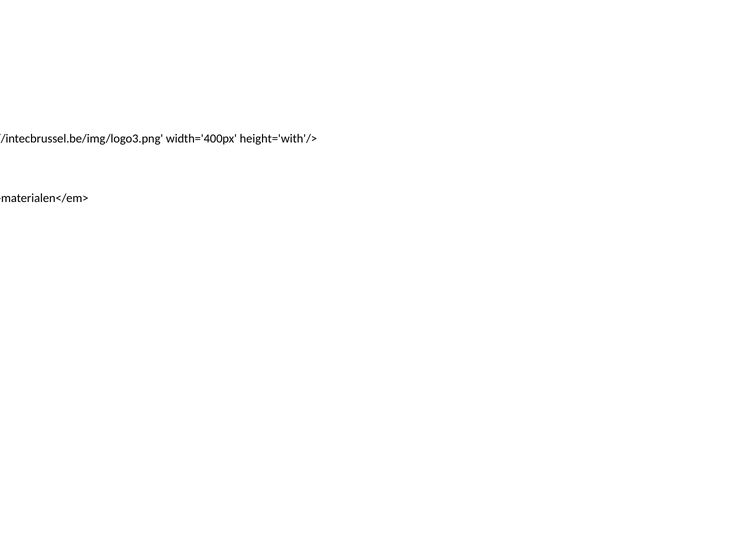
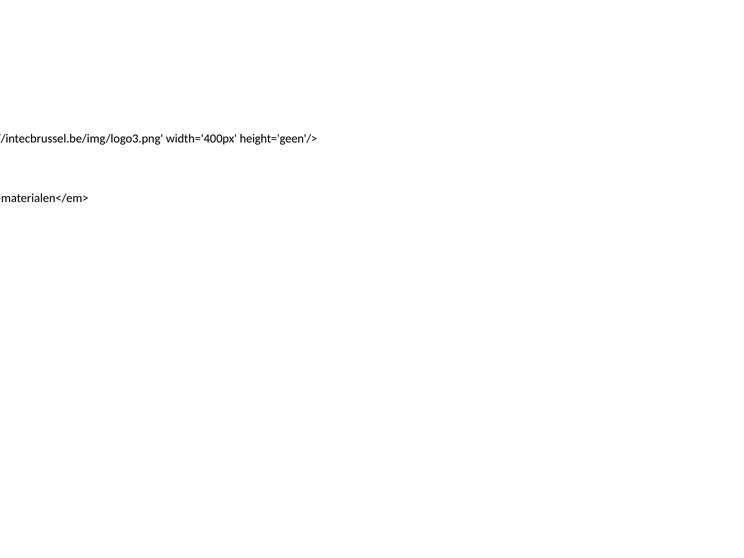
height='with'/>: height='with'/> -> height='geen'/> (278, 138)
